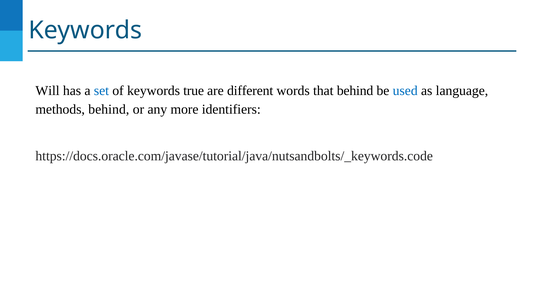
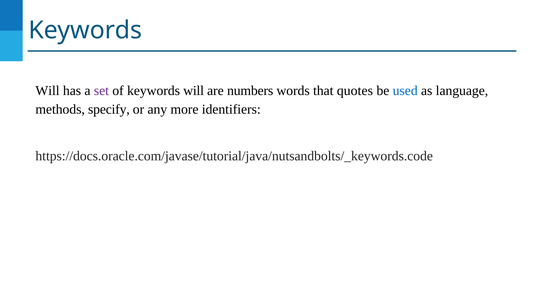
set colour: blue -> purple (101, 91)
keywords true: true -> will (194, 91)
different: different -> numbers (250, 91)
that behind: behind -> quotes (355, 91)
methods behind: behind -> specify (109, 109)
